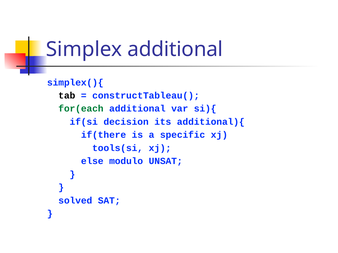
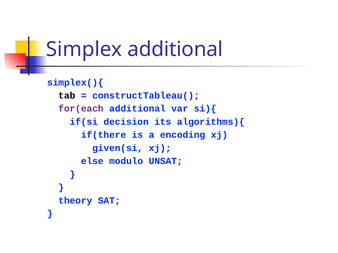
for(each colour: green -> purple (81, 109)
additional){: additional){ -> algorithms){ (211, 122)
specific: specific -> encoding (183, 135)
tools(si: tools(si -> given(si (118, 148)
solved: solved -> theory (75, 201)
